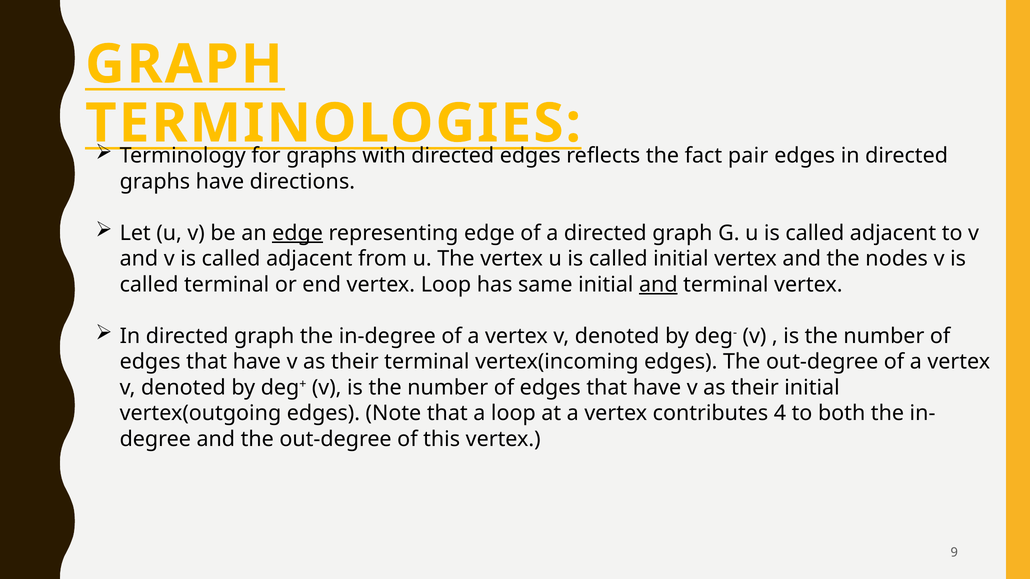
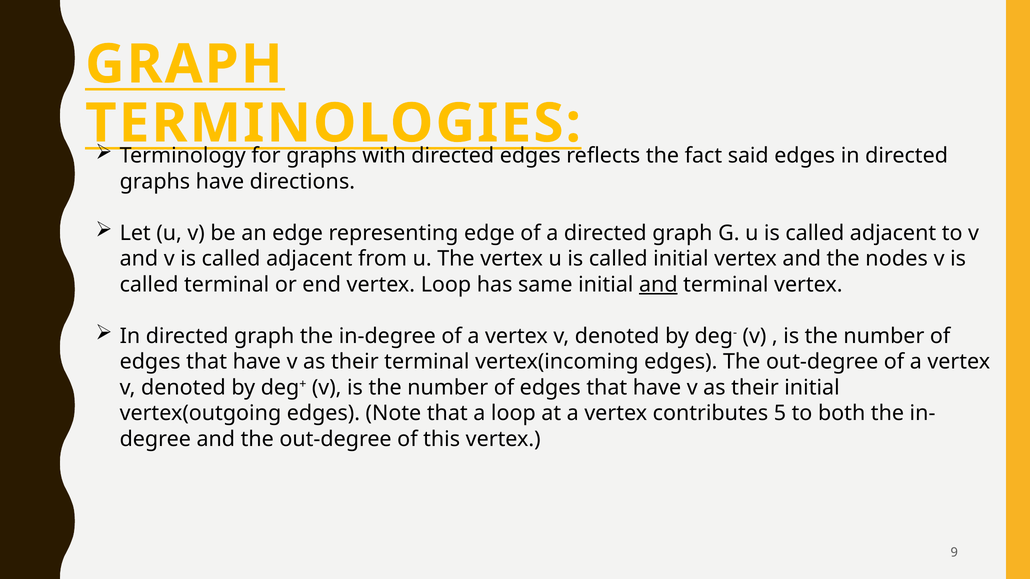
pair: pair -> said (748, 156)
edge underline: present -> none (298, 233)
4: 4 -> 5 (780, 414)
